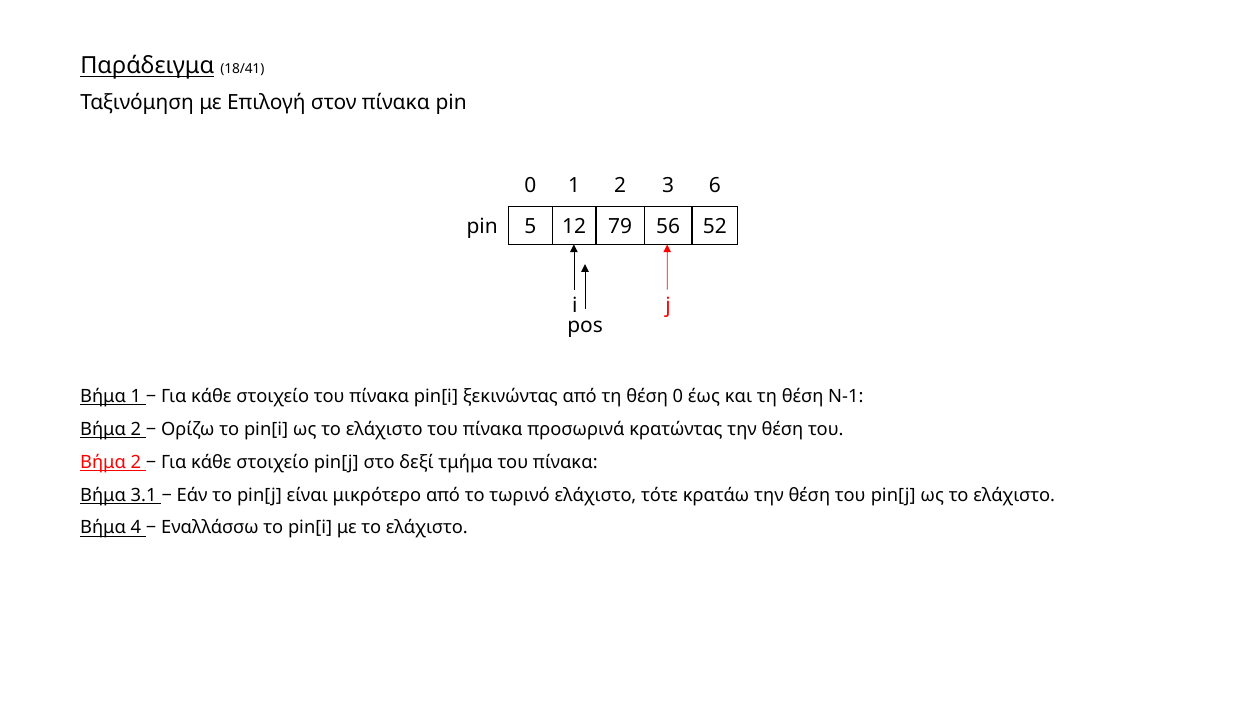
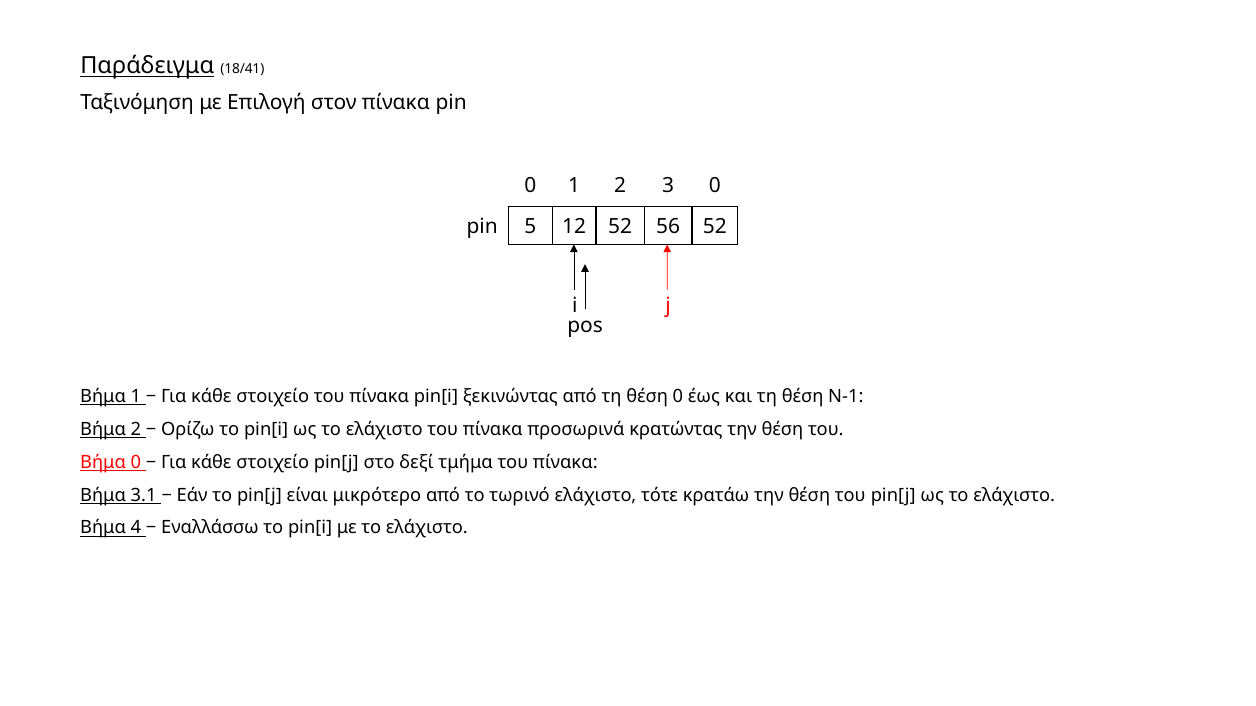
3 6: 6 -> 0 (715, 186)
12 79: 79 -> 52 (620, 227)
2: 2 -> 0 (136, 462)
